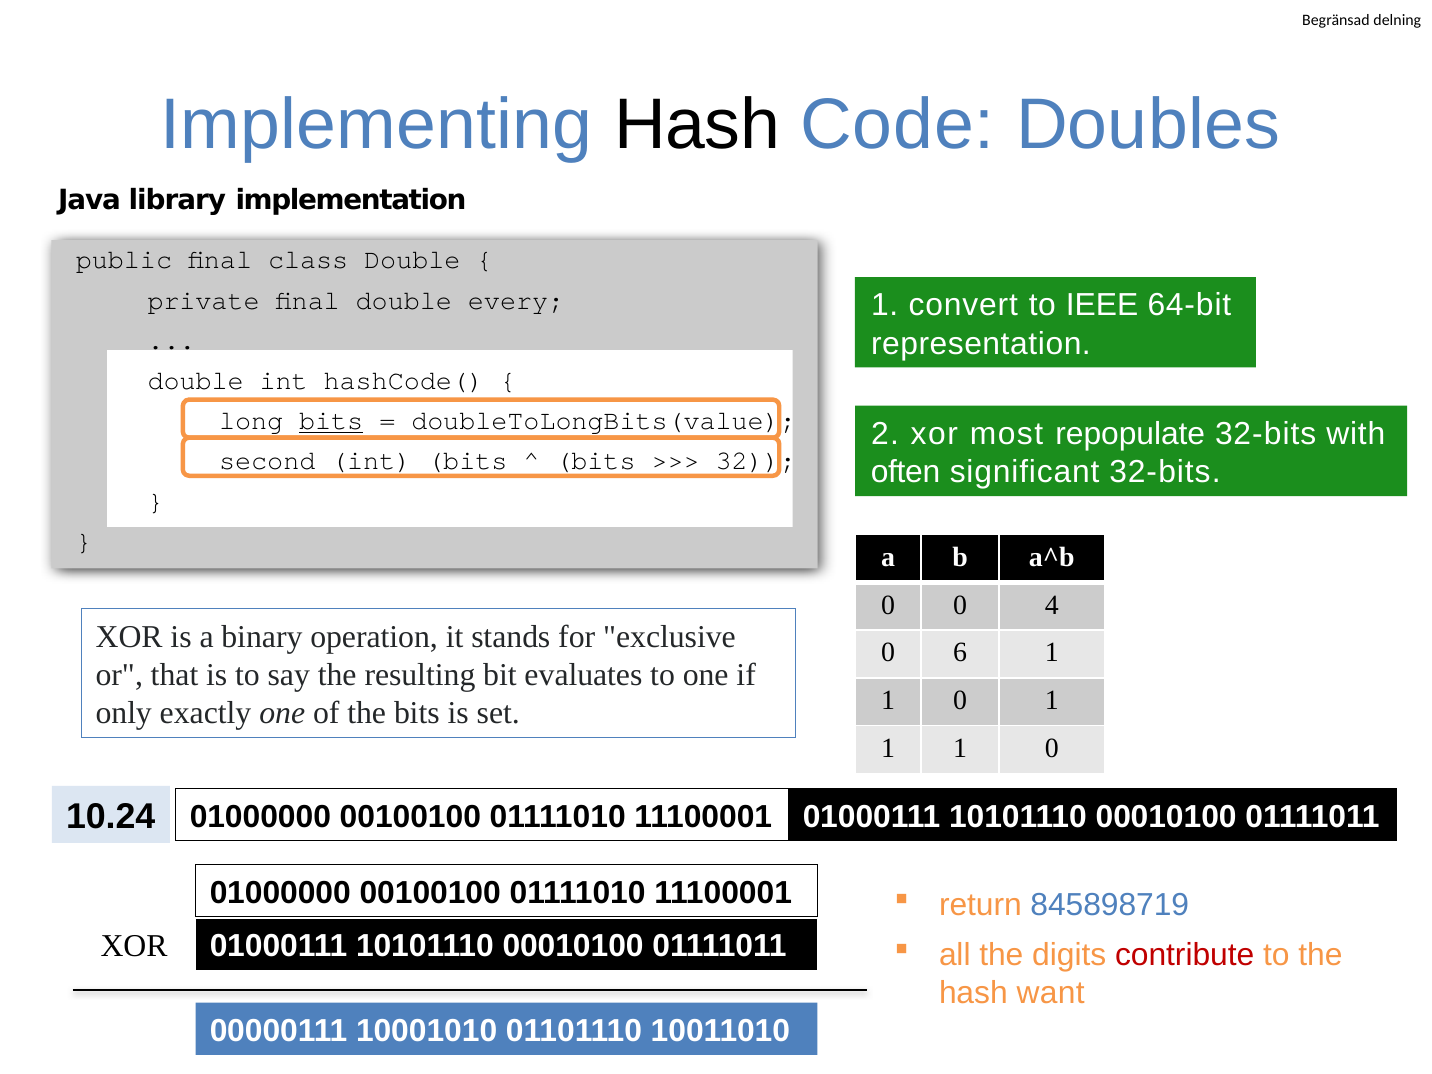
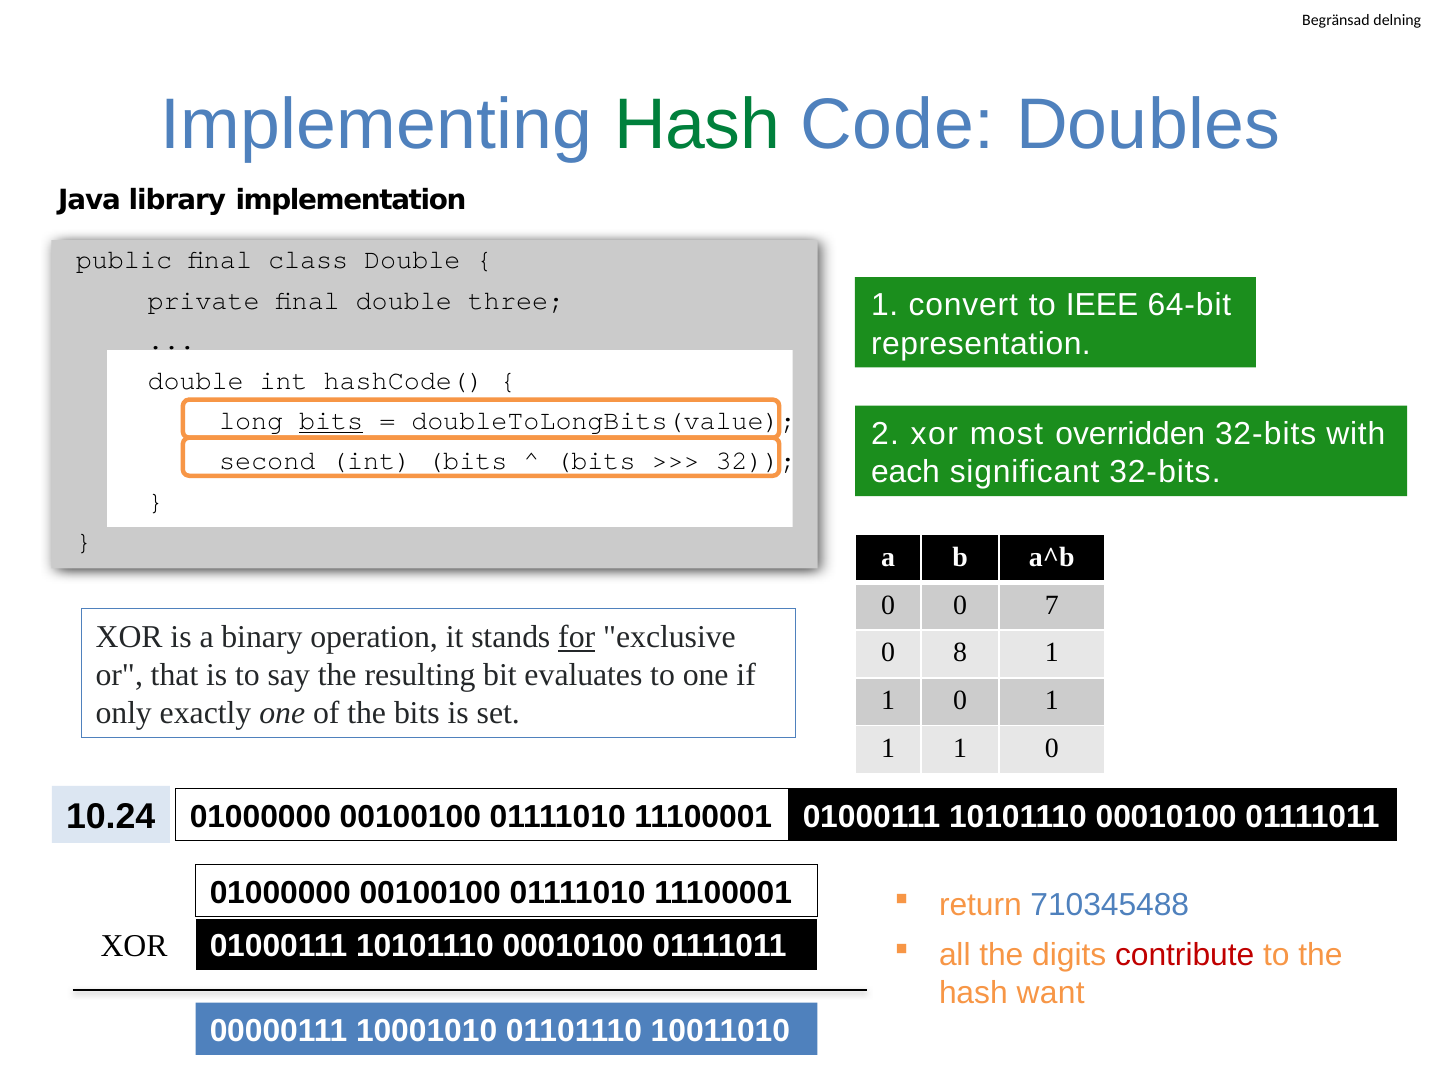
Hash colour: black -> green (697, 125)
every: every -> three (516, 300)
repopulate: repopulate -> overridden (1130, 434)
often: often -> each (905, 472)
4: 4 -> 7 (1052, 605)
for underline: none -> present (577, 637)
6: 6 -> 8 (960, 653)
845898719: 845898719 -> 710345488 (1110, 905)
